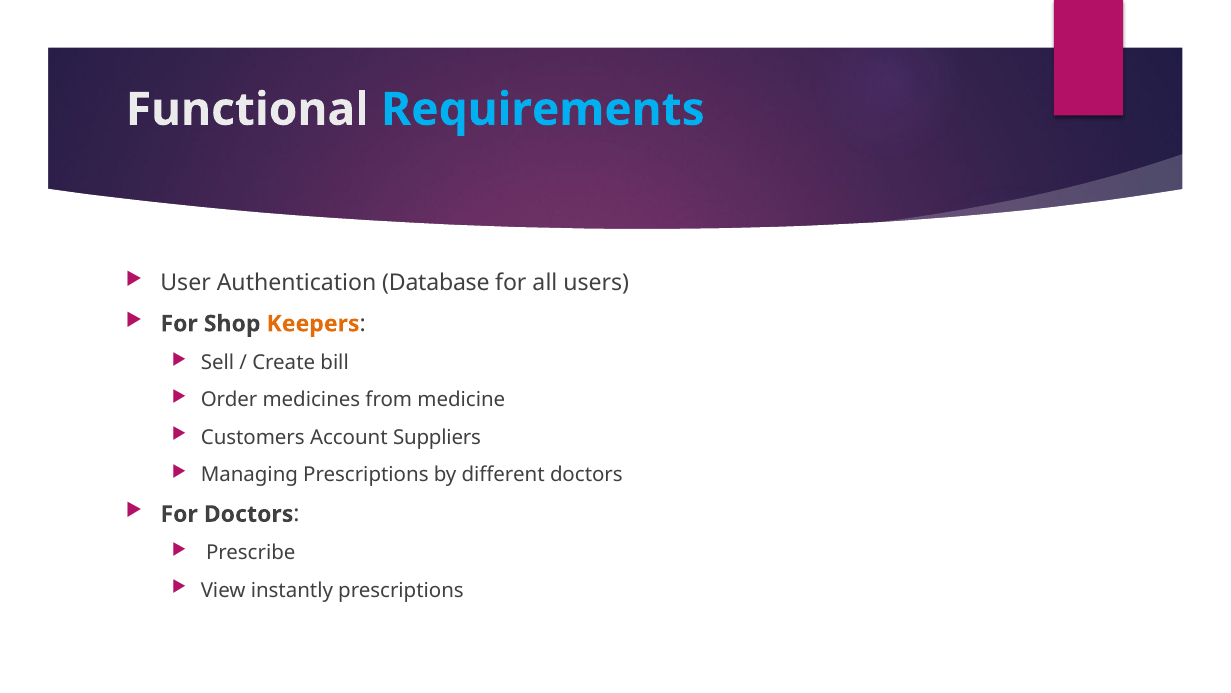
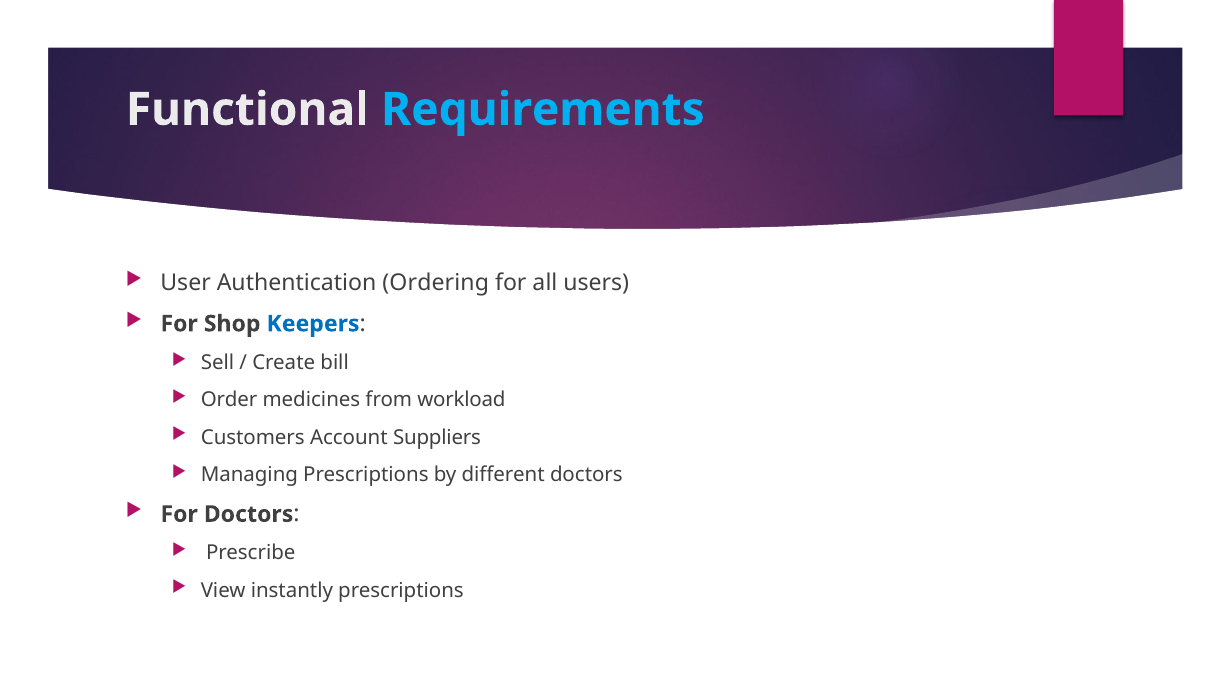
Database: Database -> Ordering (436, 283)
Keepers colour: orange -> blue (313, 323)
medicine: medicine -> workload (461, 400)
